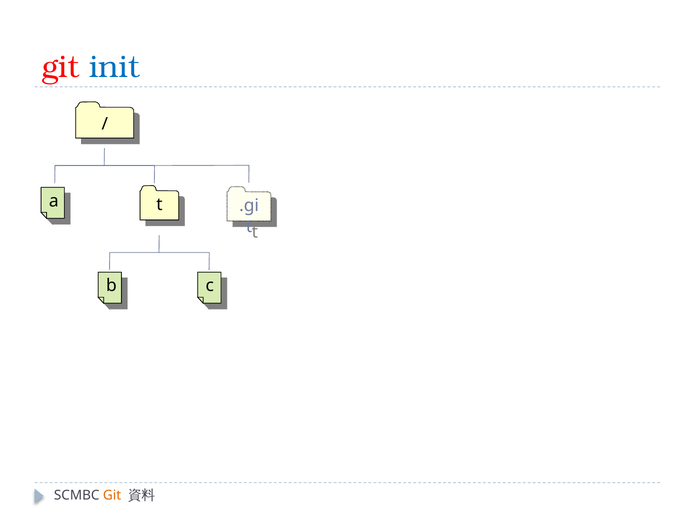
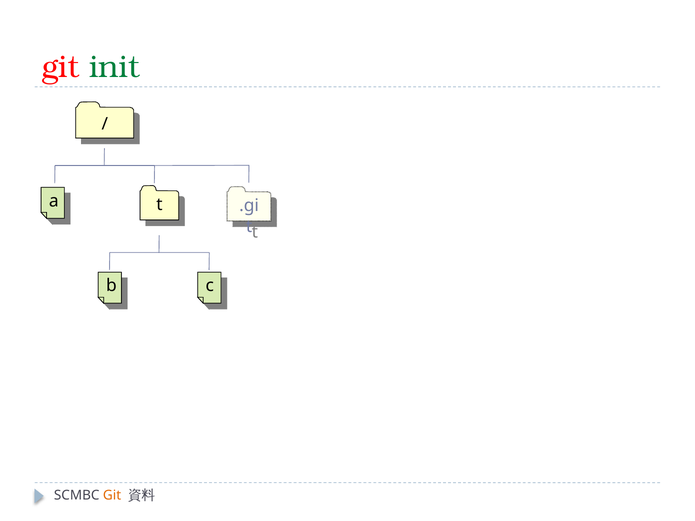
init colour: blue -> green (114, 67)
